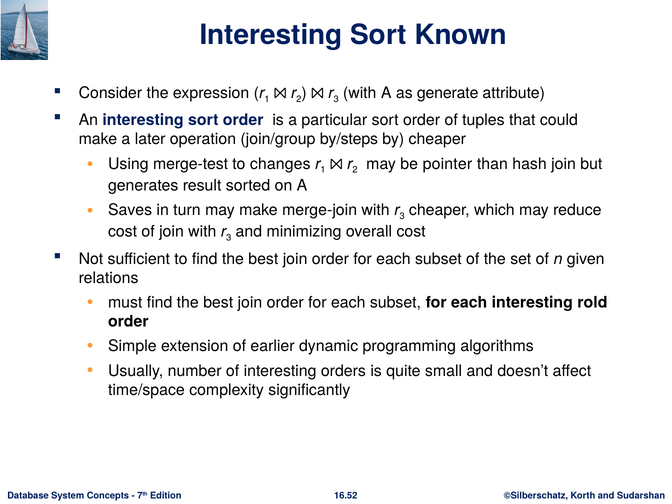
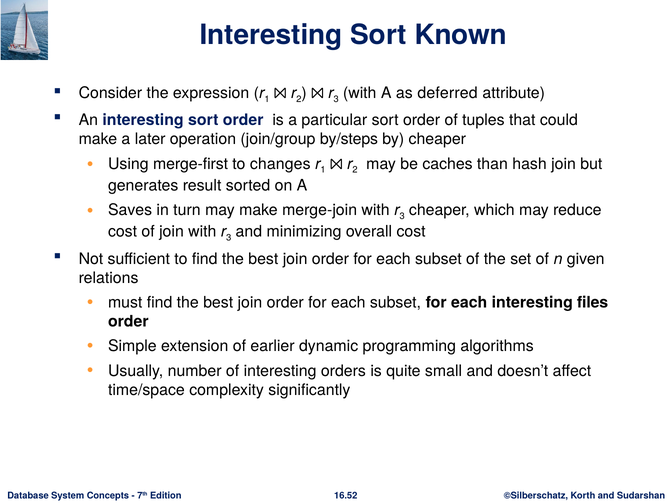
generate: generate -> deferred (448, 93)
merge-test: merge-test -> merge-first (191, 164)
pointer: pointer -> caches (448, 164)
rold: rold -> files (593, 303)
